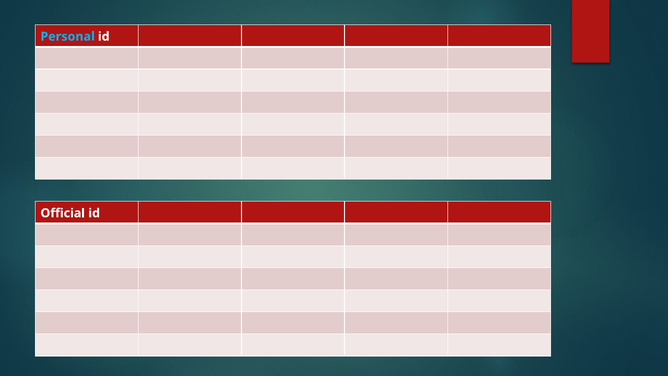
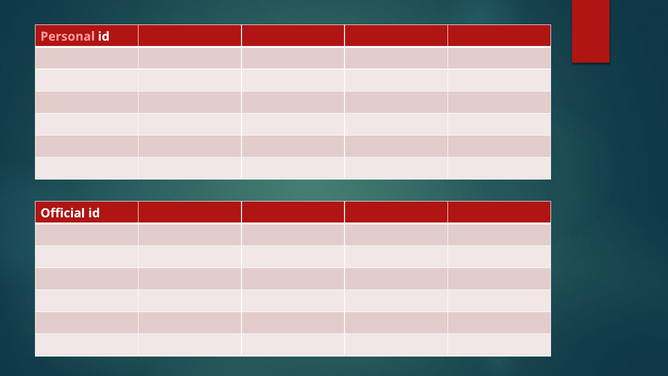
Personal colour: light blue -> pink (68, 37)
